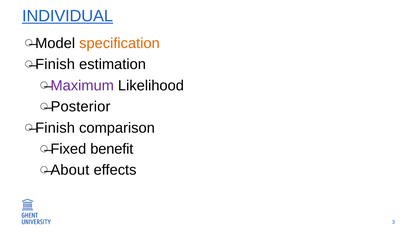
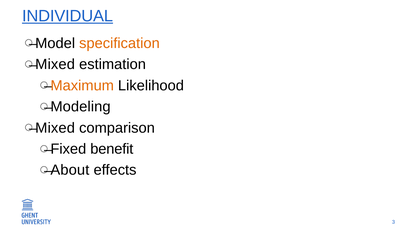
Finish: Finish -> Mixed (55, 64)
Maximum colour: purple -> orange (82, 85)
Posterior: Posterior -> Modeling (81, 106)
Finish: Finish -> Mixed (55, 128)
